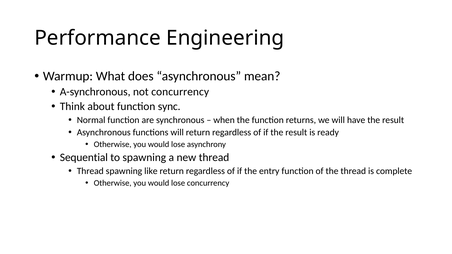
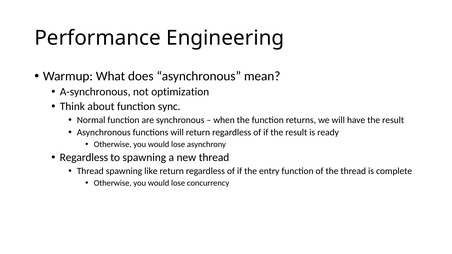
not concurrency: concurrency -> optimization (180, 92)
Sequential: Sequential -> Regardless (84, 158)
